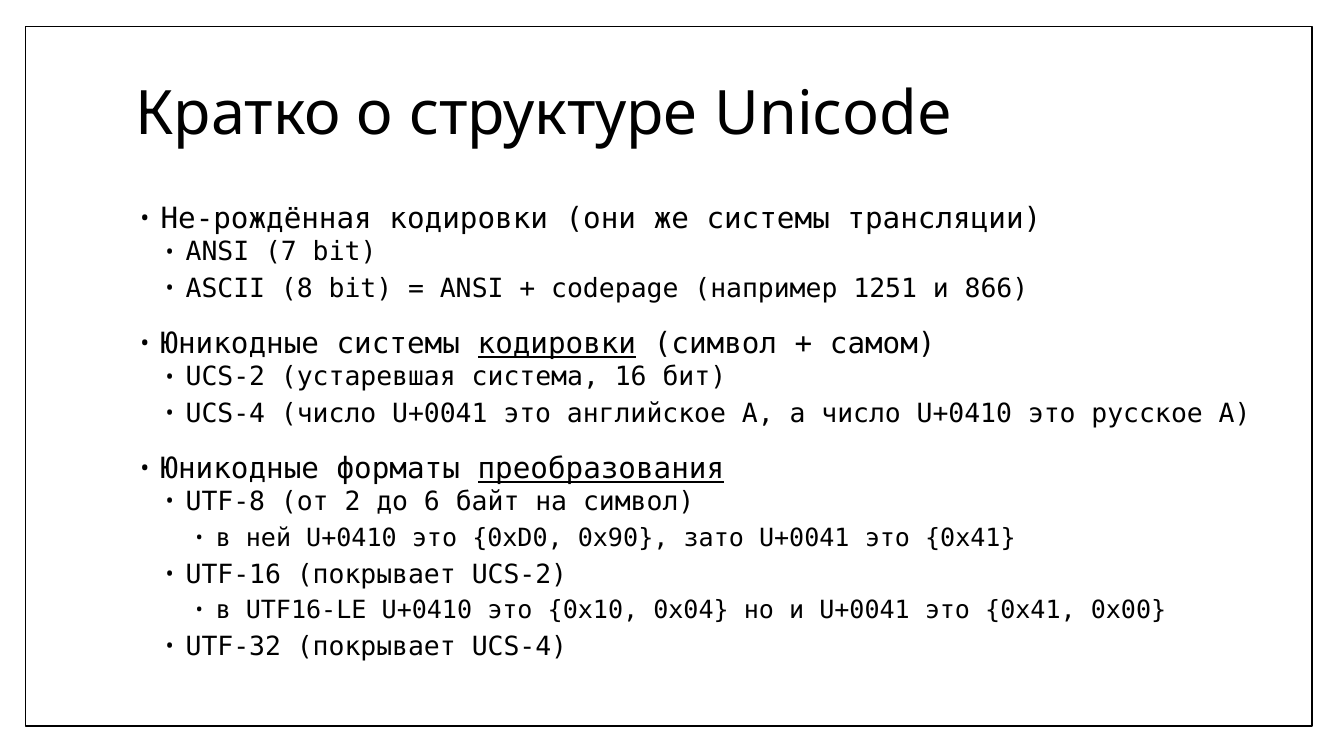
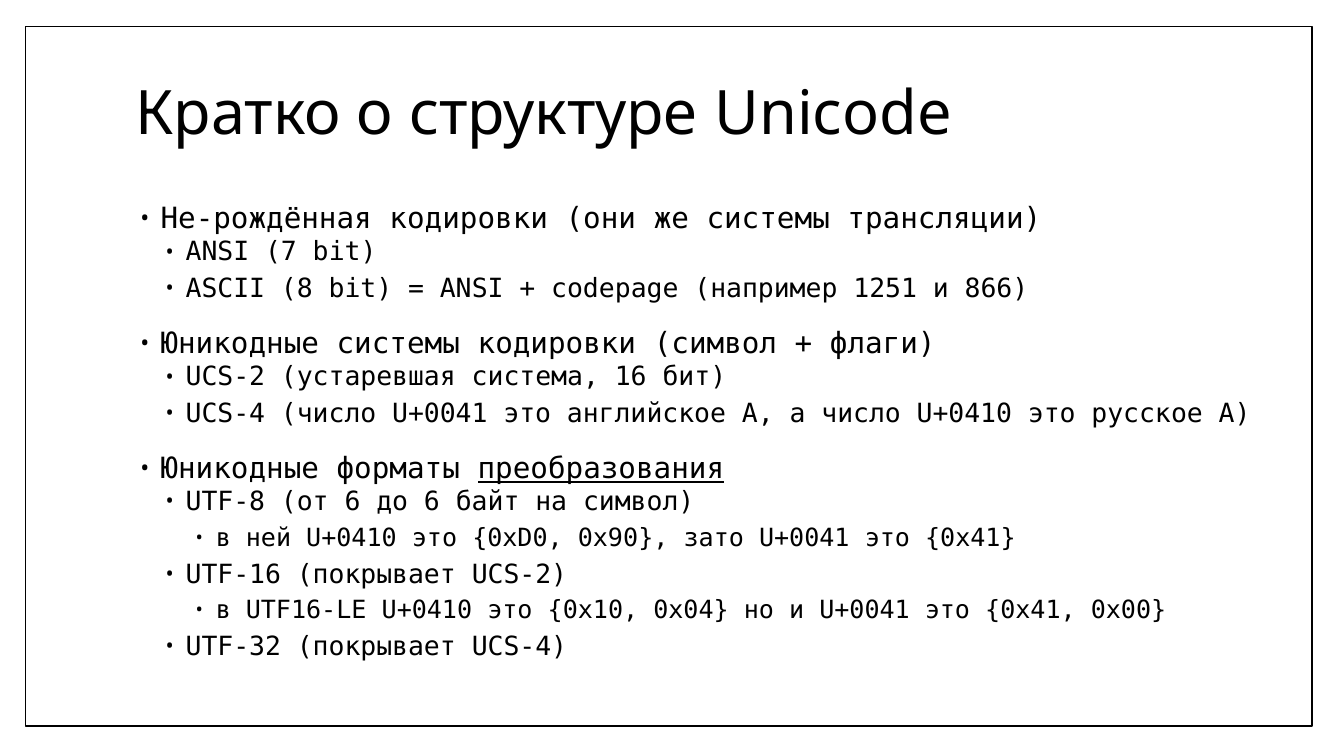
кодировки underline: present -> none (557, 344)
самом: самом -> флаги (883, 344)
от 2: 2 -> 6 (352, 502)
